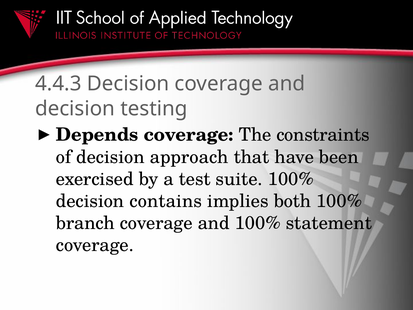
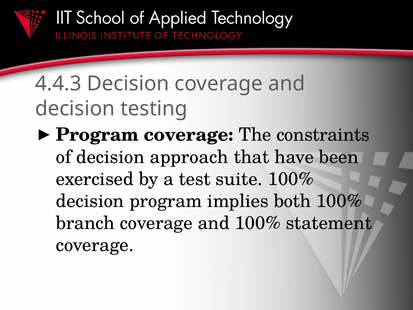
Depends: Depends -> Program (97, 135)
decision contains: contains -> program (166, 201)
